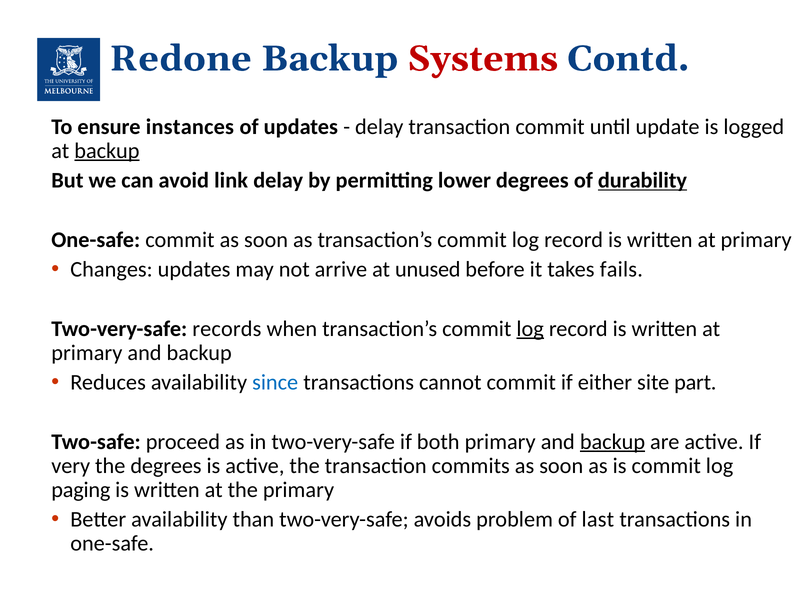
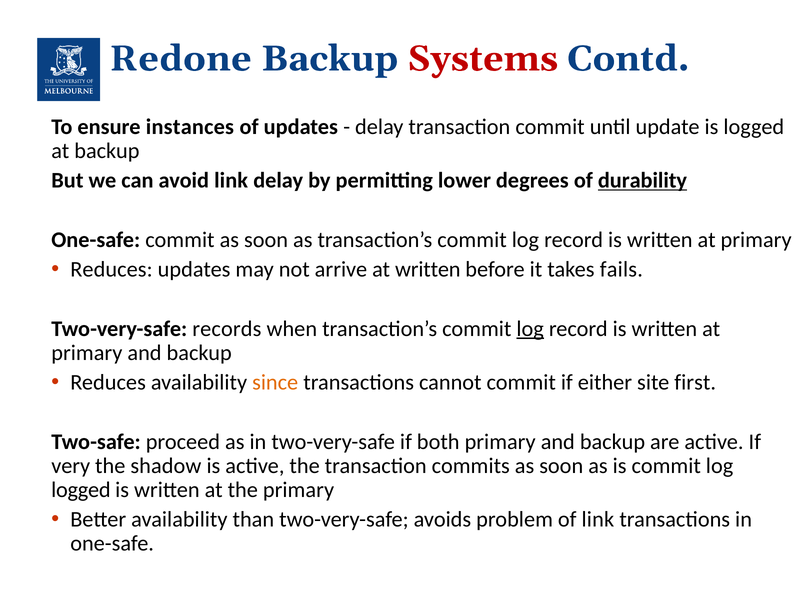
backup underline: present -> none (107, 151)
Changes: Changes -> Reduces (111, 269)
at unused: unused -> written (428, 269)
since colour: blue -> orange (275, 382)
part: part -> first (695, 382)
backup underline: present -> none (613, 441)
the degrees: degrees -> shadow (166, 465)
paging: paging -> logged (81, 489)
of last: last -> link (598, 519)
